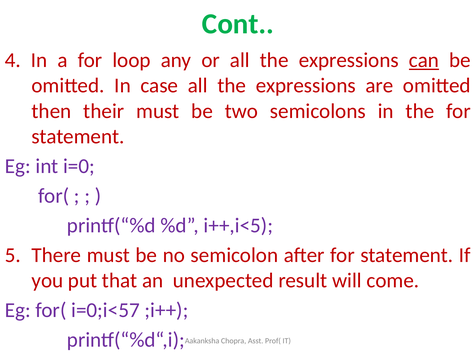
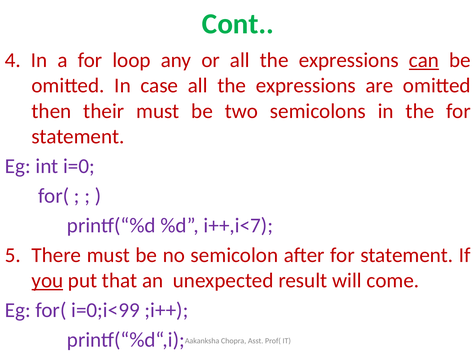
i++,i<5: i++,i<5 -> i++,i<7 (238, 225)
you underline: none -> present (47, 280)
i=0;i<57: i=0;i<57 -> i=0;i<99 (105, 310)
